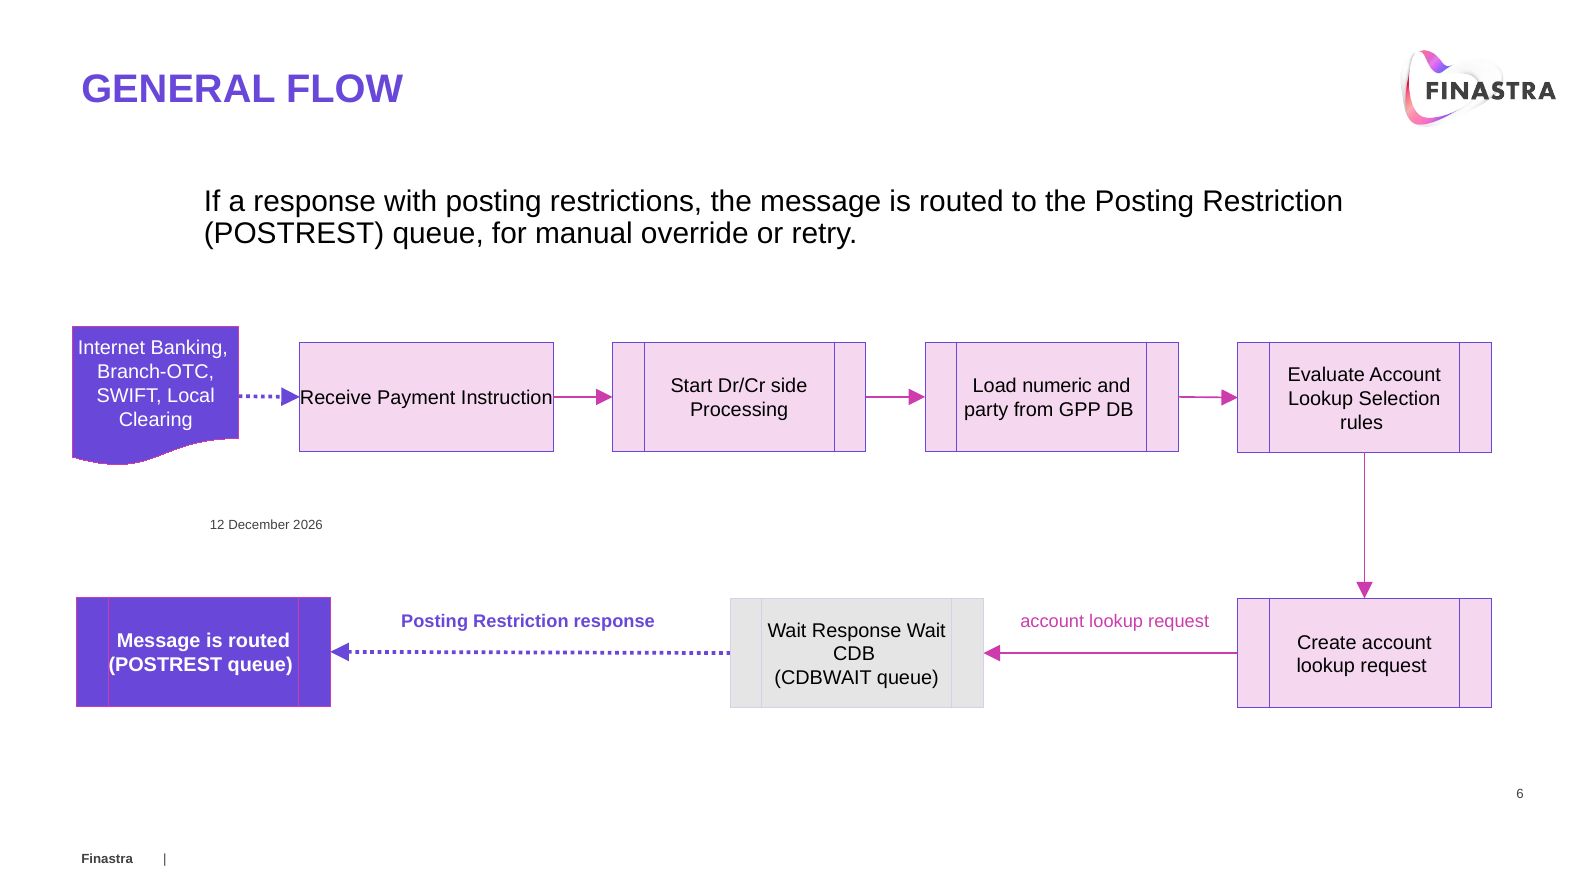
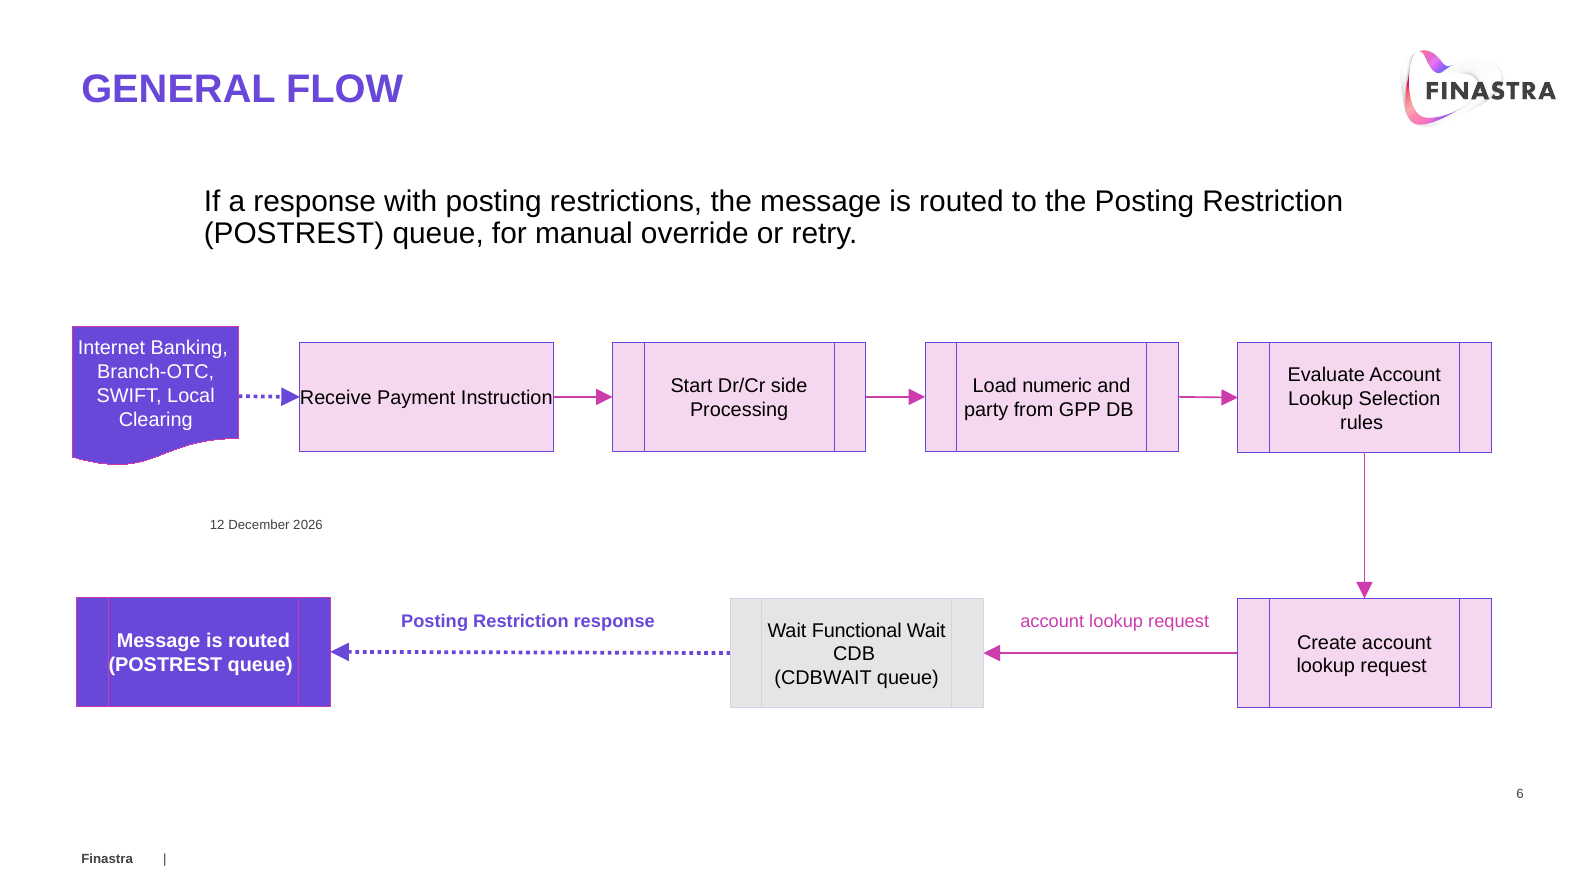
Wait Response: Response -> Functional (857, 631)
